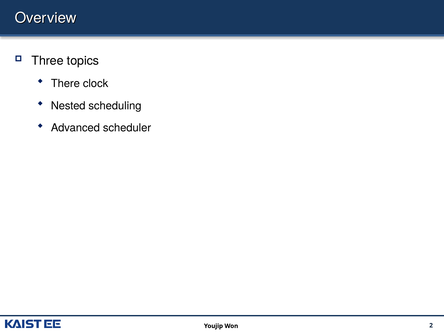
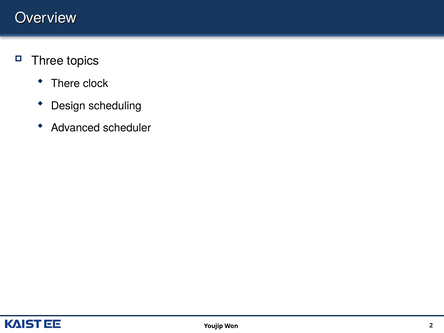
Nested: Nested -> Design (68, 106)
